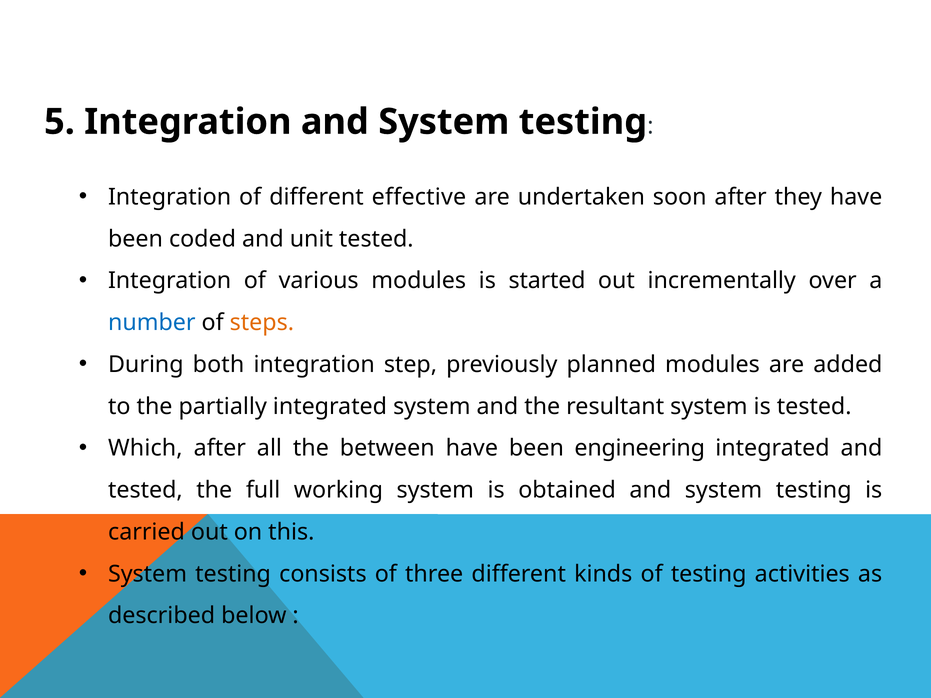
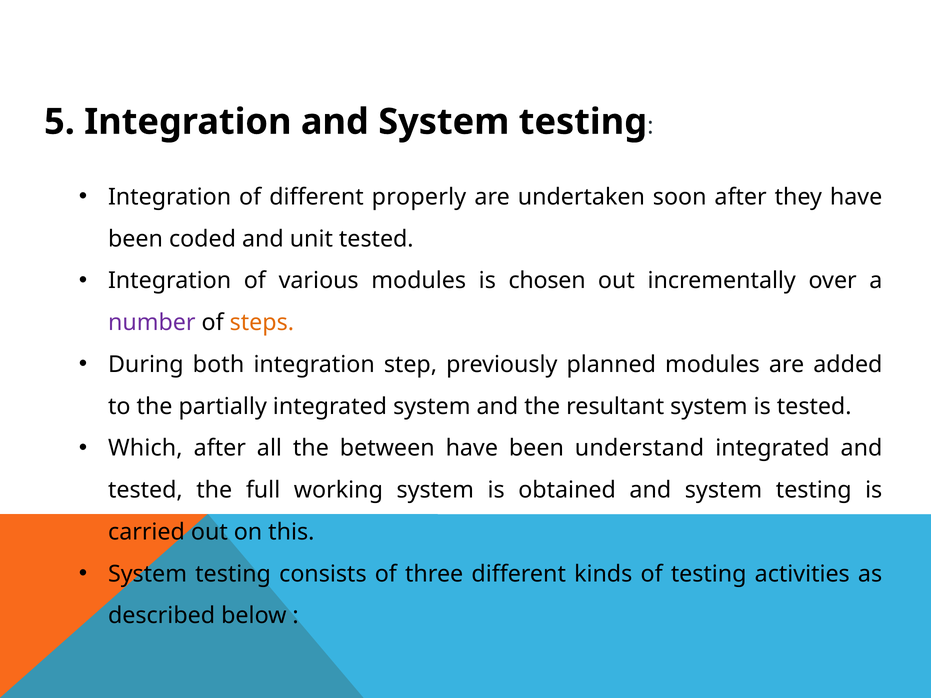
effective: effective -> properly (419, 197)
started: started -> chosen (547, 281)
number colour: blue -> purple (152, 323)
engineering: engineering -> understand (639, 448)
